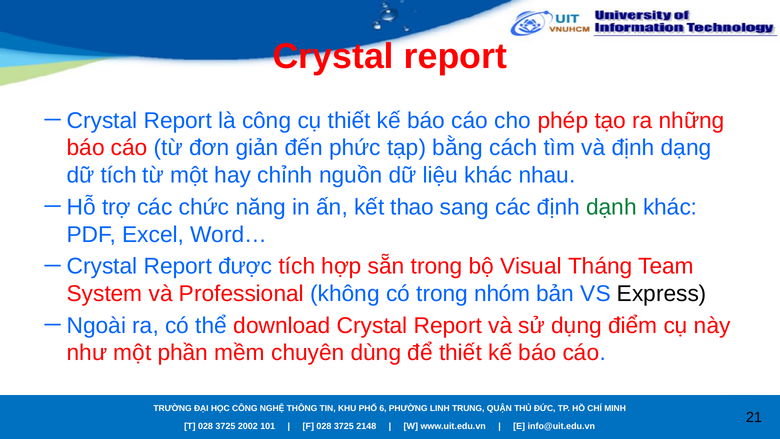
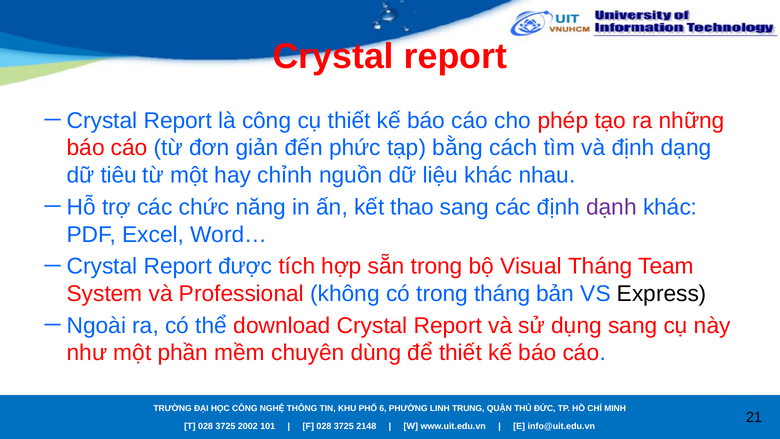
dữ tích: tích -> tiêu (119, 175)
dạnh colour: green -> purple (611, 207)
trong nhóm: nhóm -> tháng (502, 294)
dụng điểm: điểm -> sang (633, 325)
